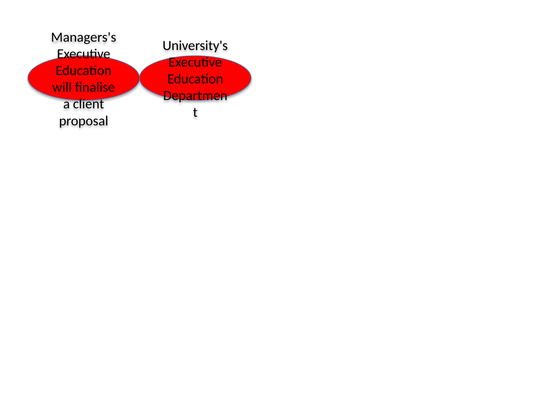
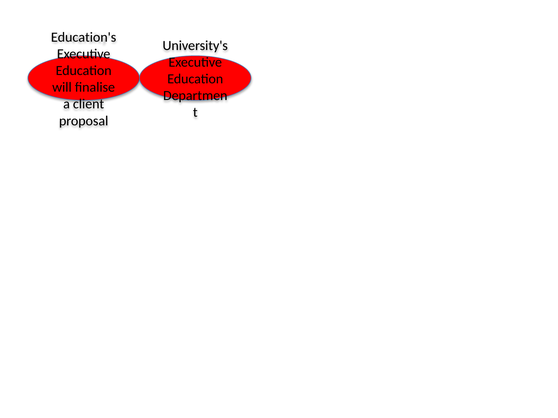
Managers's: Managers's -> Education's (84, 37)
